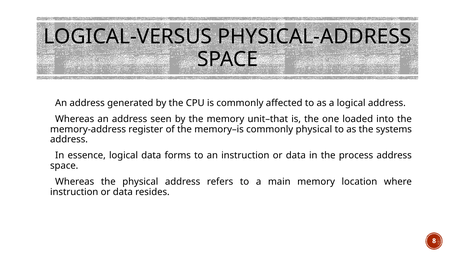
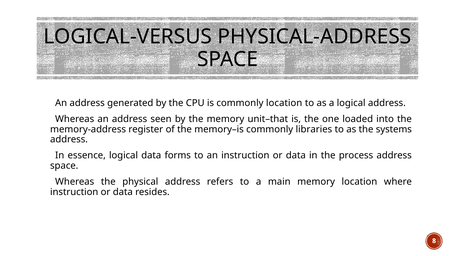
commonly affected: affected -> location (284, 103)
commonly physical: physical -> libraries (314, 129)
